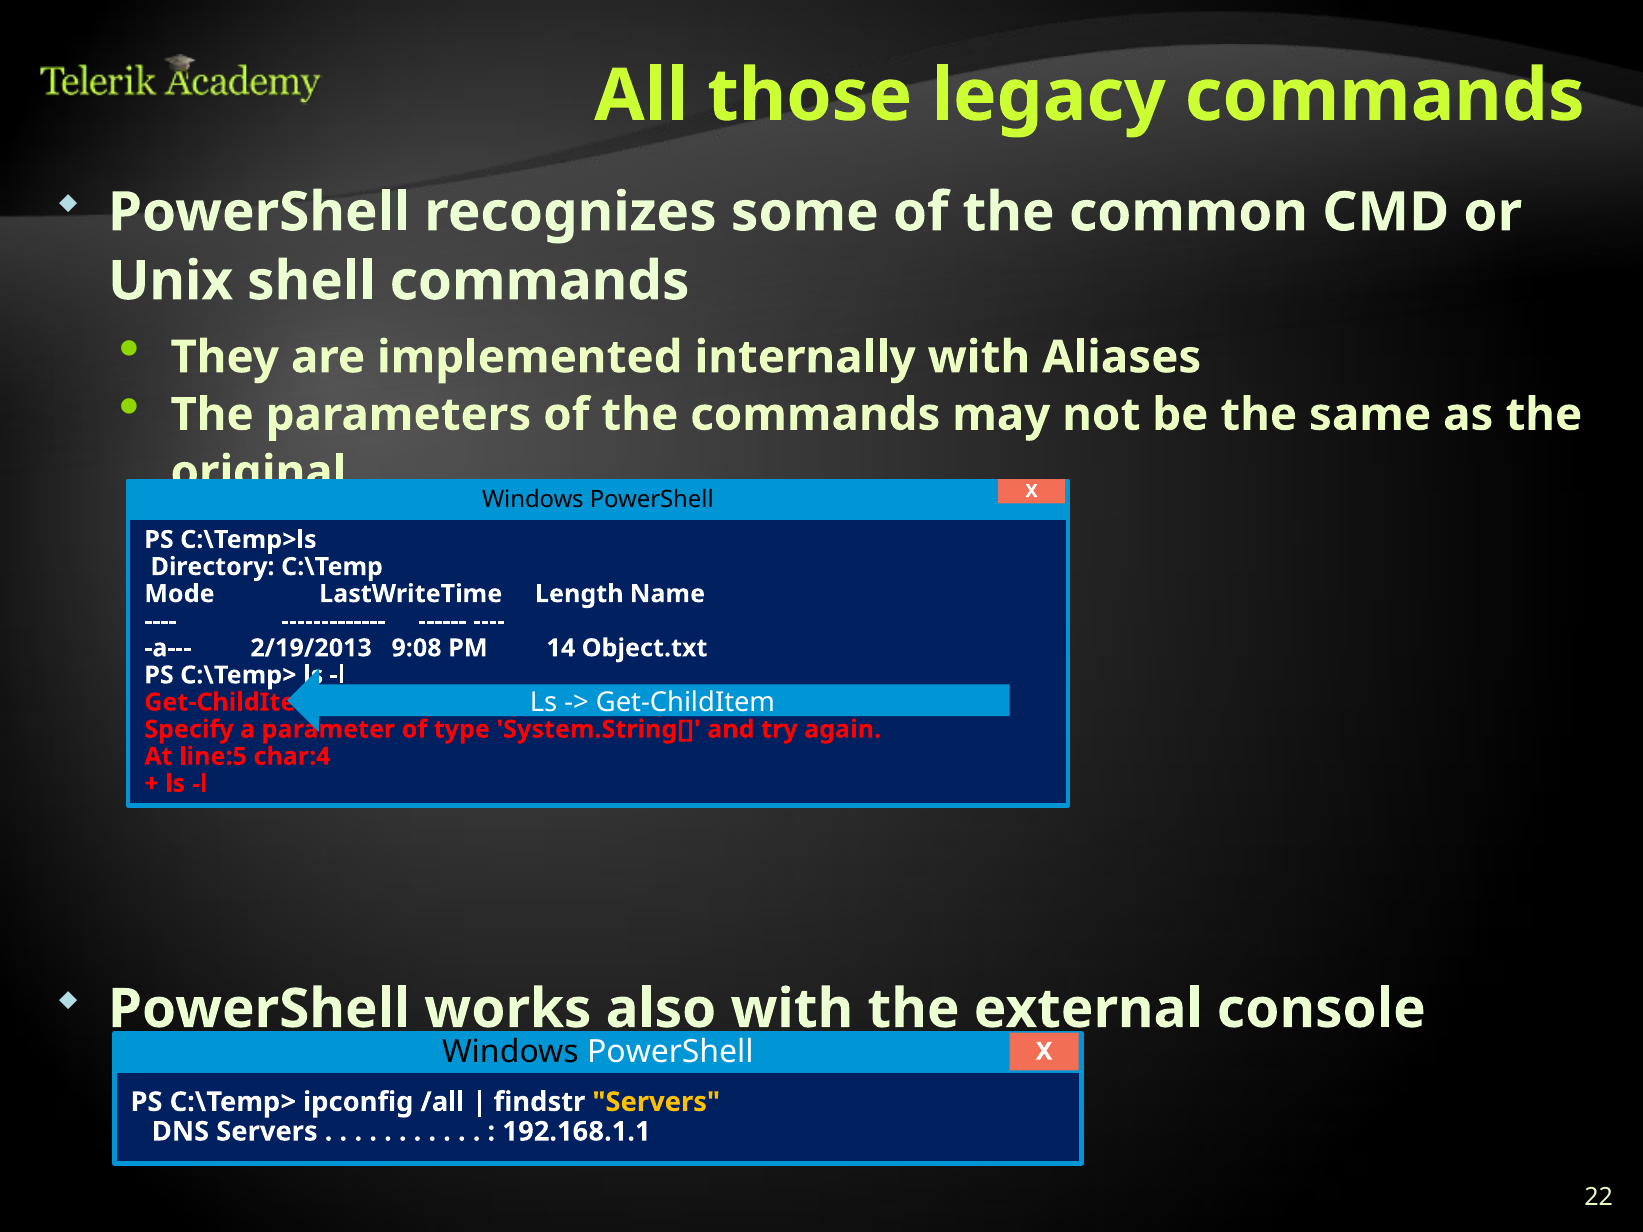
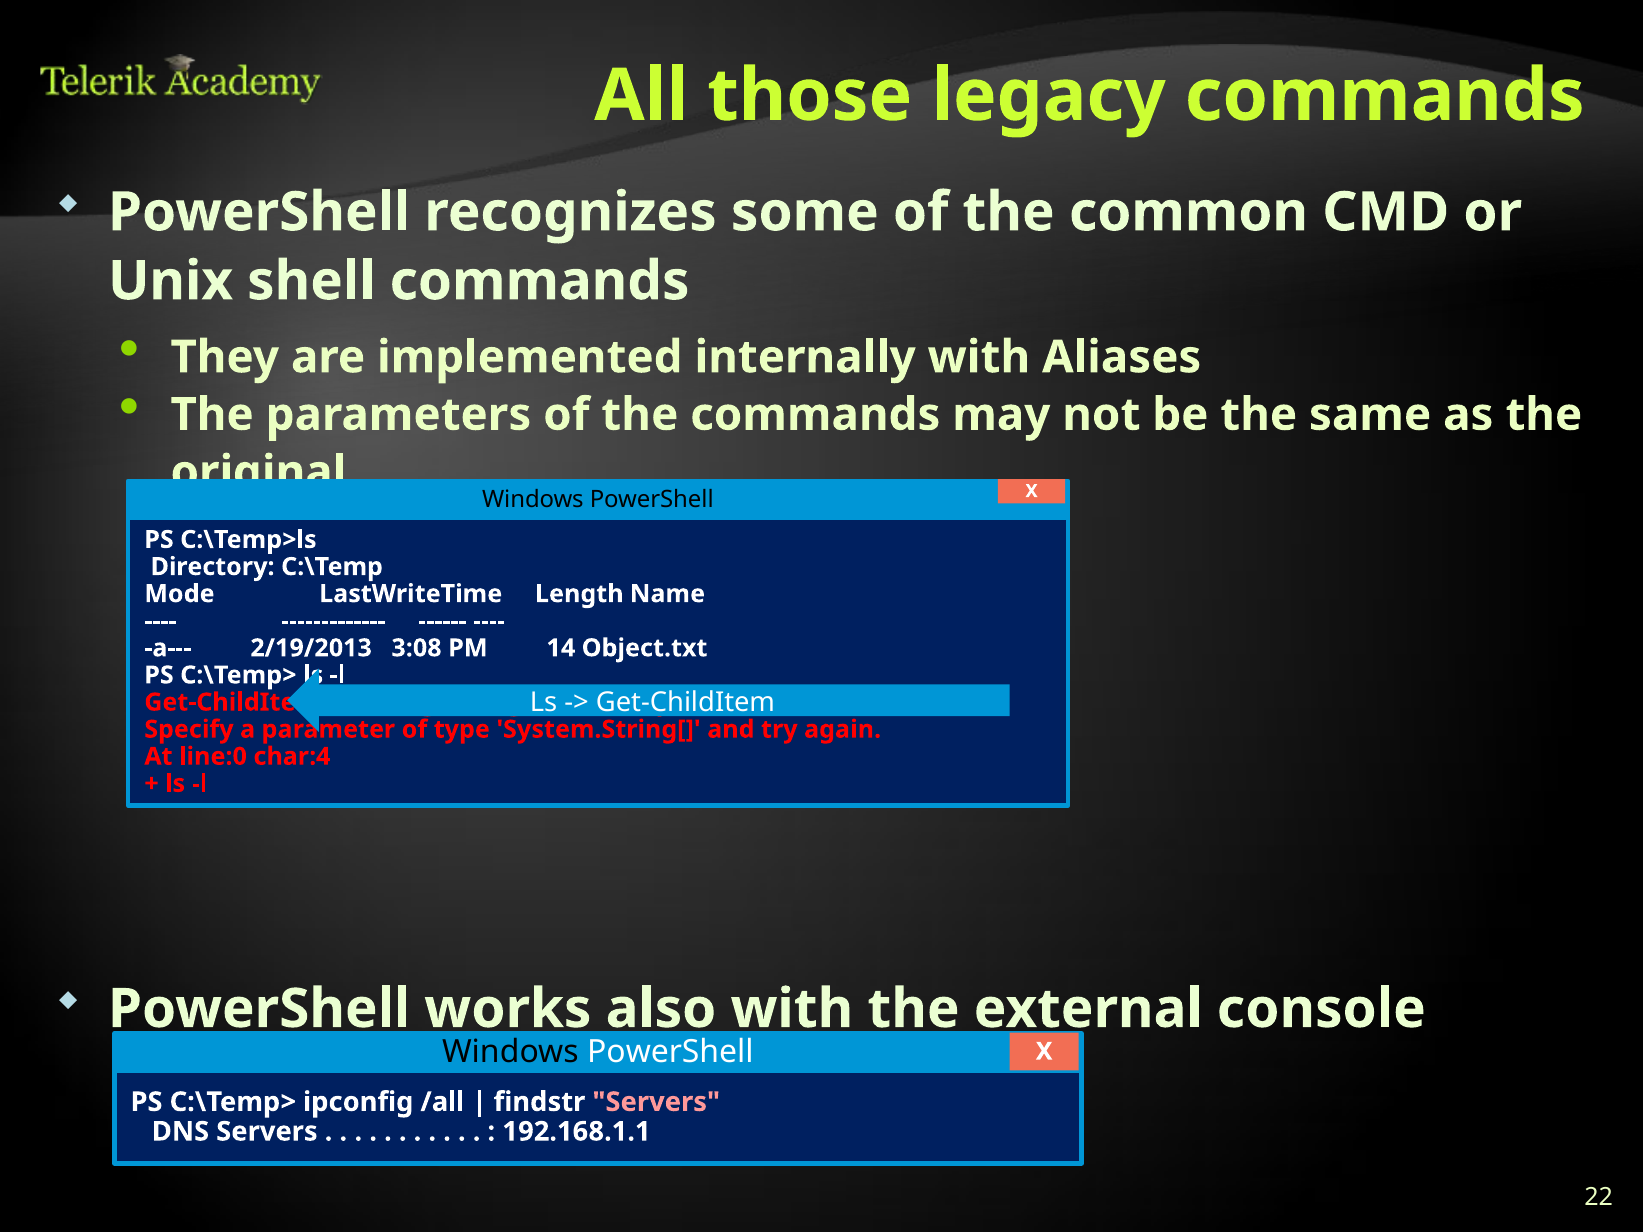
9:08: 9:08 -> 3:08 (417, 648)
line:5: line:5 -> line:0 (213, 757)
Servers colour: yellow -> pink (656, 1102)
